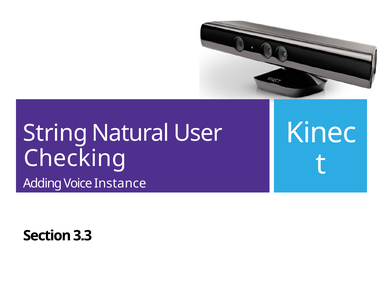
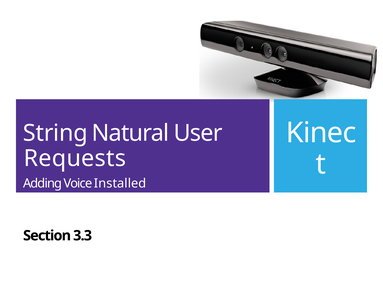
Checking: Checking -> Requests (75, 158)
Instance: Instance -> Installed (120, 183)
